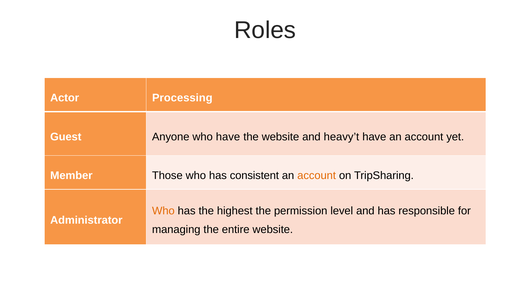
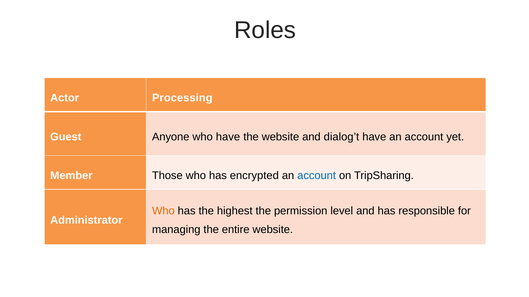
heavy’t: heavy’t -> dialog’t (341, 137)
consistent: consistent -> encrypted (254, 176)
account colour: orange -> blue (317, 176)
